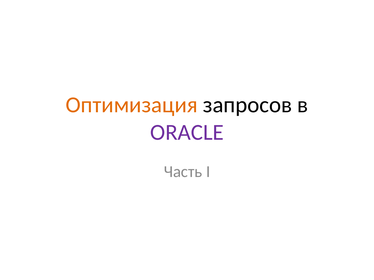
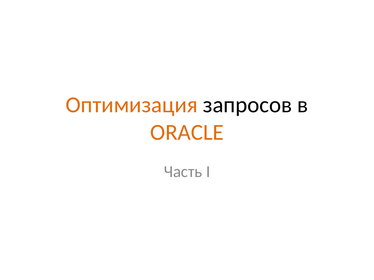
ORACLE colour: purple -> orange (187, 133)
